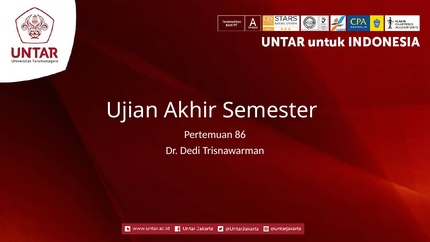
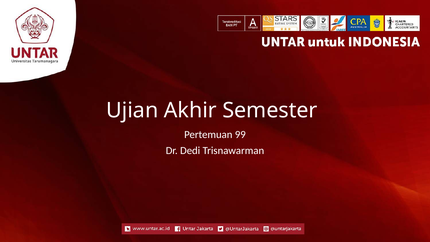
86: 86 -> 99 (240, 134)
